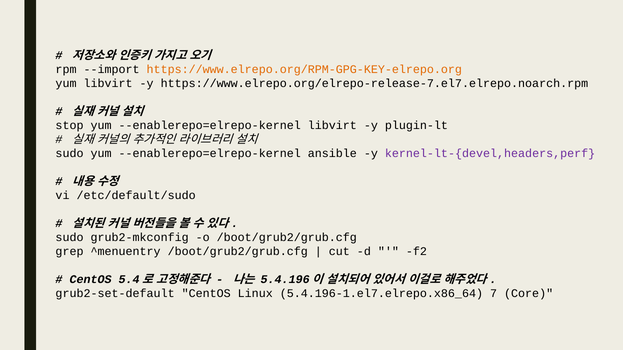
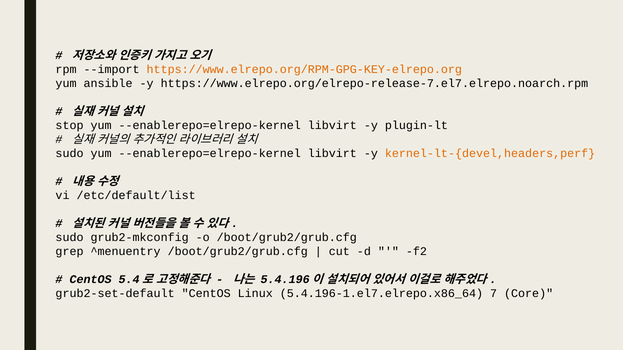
yum libvirt: libvirt -> ansible (108, 84)
sudo yum --enablerepo=elrepo-kernel ansible: ansible -> libvirt (332, 154)
kernel-lt-{devel,headers,perf colour: purple -> orange (490, 154)
/etc/default/sudo: /etc/default/sudo -> /etc/default/list (136, 196)
